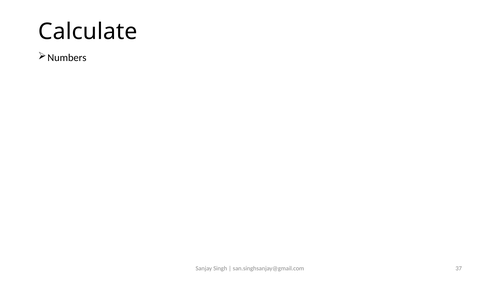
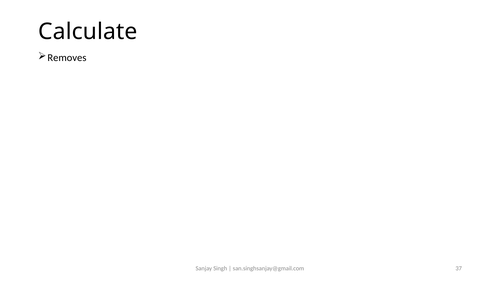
Numbers: Numbers -> Removes (67, 58)
